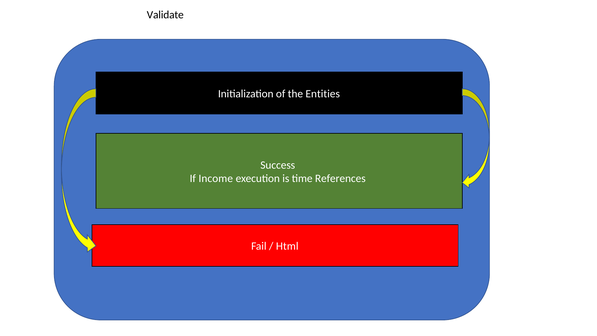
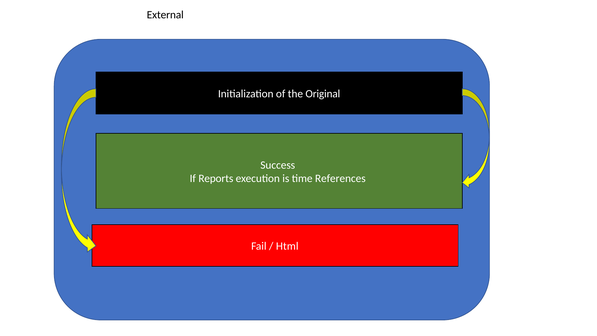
Validate: Validate -> External (165, 15)
Entities: Entities -> Original (323, 94)
Income: Income -> Reports (216, 178)
